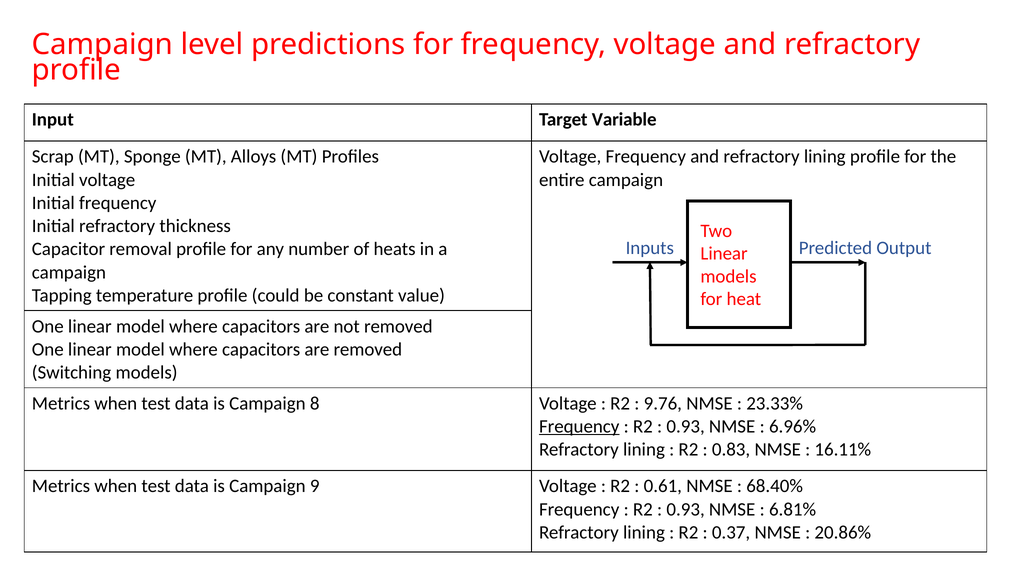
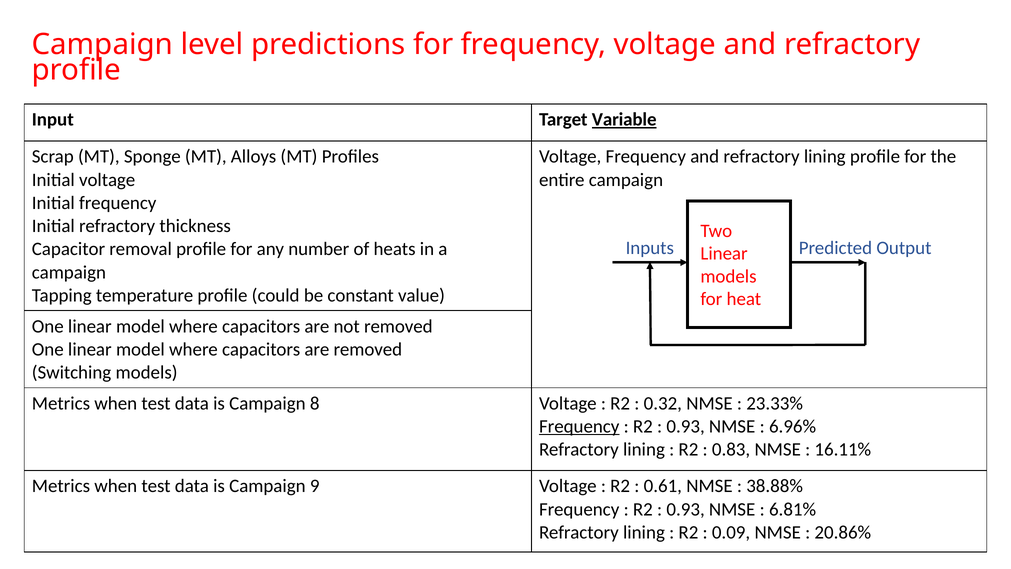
Variable underline: none -> present (624, 119)
9.76: 9.76 -> 0.32 (663, 403)
68.40%: 68.40% -> 38.88% (775, 486)
0.37: 0.37 -> 0.09 (731, 532)
